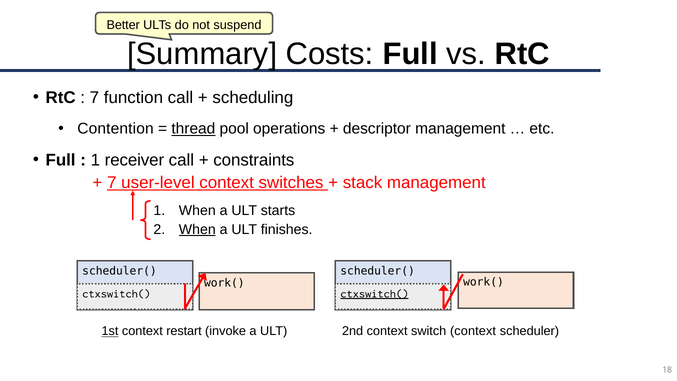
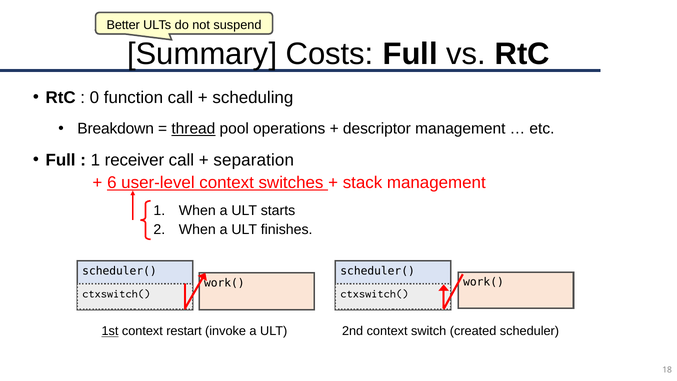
7: 7 -> 0 (94, 98)
Contention: Contention -> Breakdown (116, 129)
constraints: constraints -> separation (254, 160)
7: 7 -> 6 (112, 182)
When underline: present -> none (197, 229)
ctxswitch( underline: present -> none (374, 294)
switch context: context -> created (473, 331)
